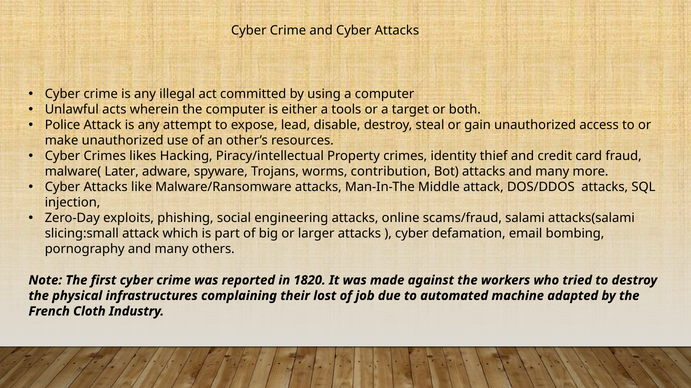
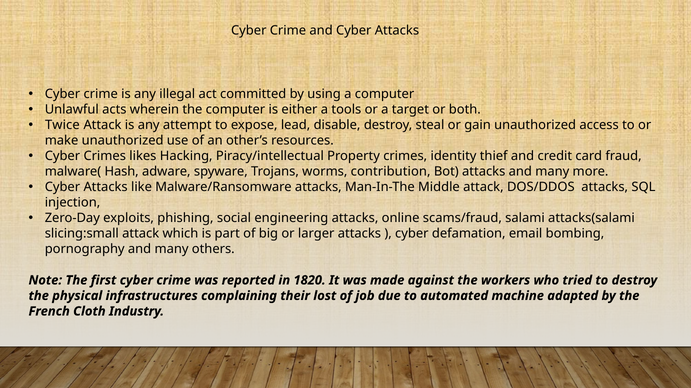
Police: Police -> Twice (62, 125)
Later: Later -> Hash (122, 172)
